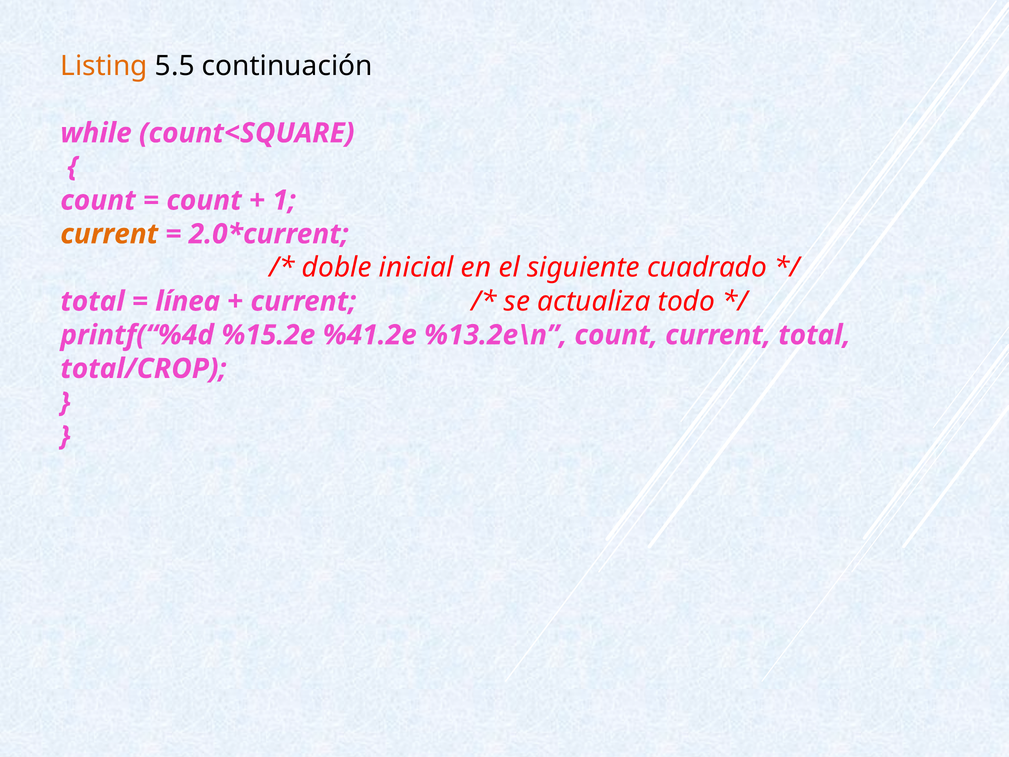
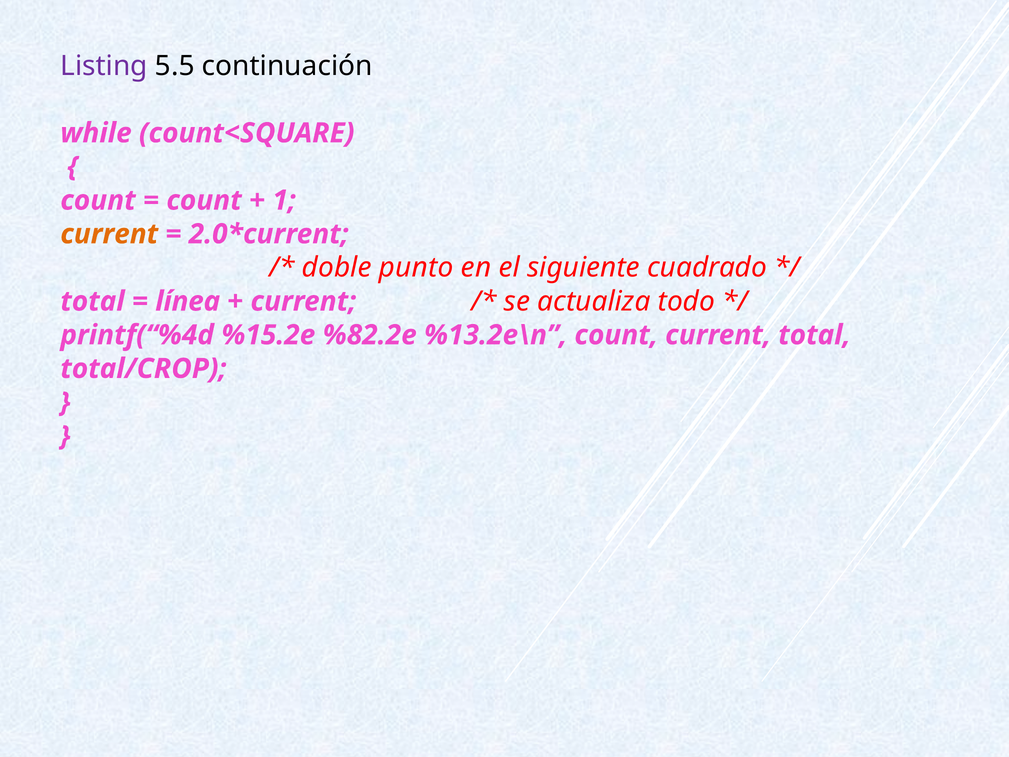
Listing colour: orange -> purple (104, 66)
inicial: inicial -> punto (416, 268)
%41.2e: %41.2e -> %82.2e (370, 335)
